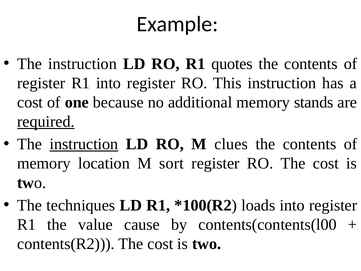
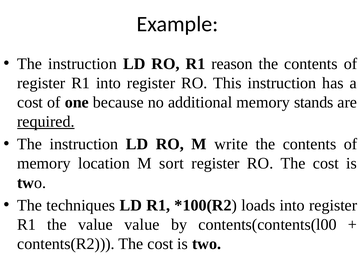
quotes: quotes -> reason (232, 64)
instruction underline: present -> none (84, 144)
clues: clues -> write (231, 144)
value cause: cause -> value (142, 224)
